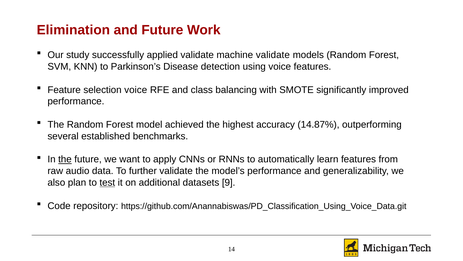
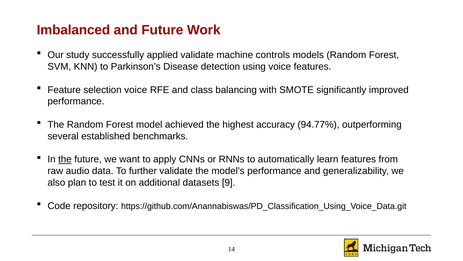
Elimination: Elimination -> Imbalanced (73, 30)
machine validate: validate -> controls (273, 55)
14.87%: 14.87% -> 94.77% (319, 124)
test underline: present -> none (107, 182)
